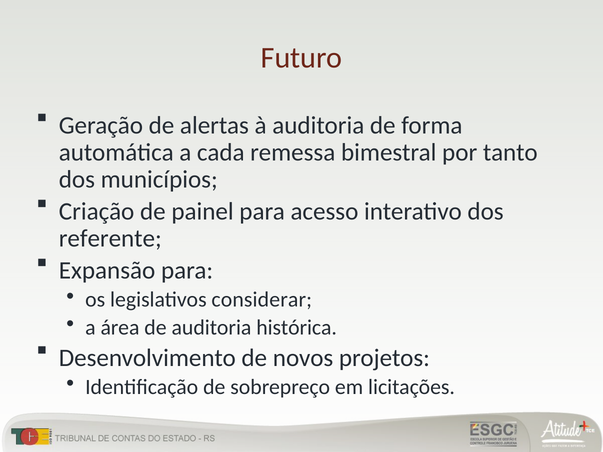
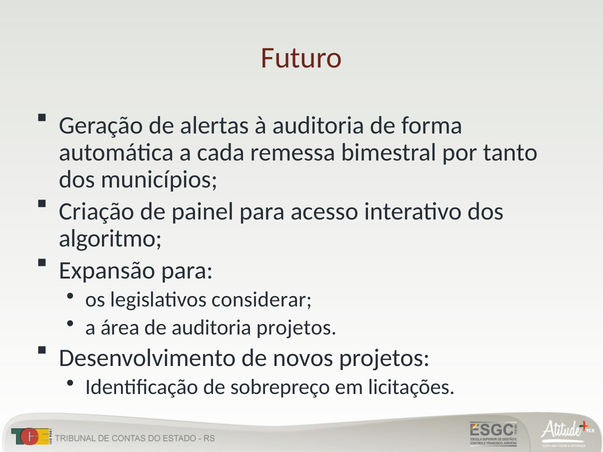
referente: referente -> algoritmo (110, 239)
auditoria histórica: histórica -> projetos (296, 328)
